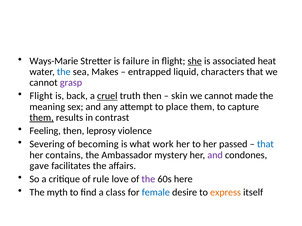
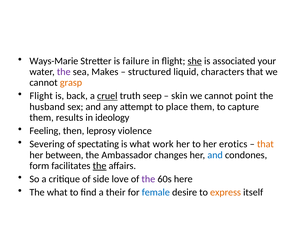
heat: heat -> your (267, 61)
the colour: blue -> purple (64, 72)
entrapped: entrapped -> structured (150, 72)
grasp colour: purple -> orange (71, 83)
truth then: then -> seep (152, 96)
made: made -> point (246, 96)
meaning: meaning -> husband (47, 107)
them underline: present -> none (42, 118)
contrast: contrast -> ideology (112, 118)
becoming: becoming -> spectating (98, 144)
passed: passed -> erotics (233, 144)
that colour: blue -> orange (265, 144)
contains: contains -> between (64, 155)
mystery: mystery -> changes (171, 155)
and colour: purple -> blue (215, 155)
gave: gave -> form (39, 166)
the underline: none -> present (100, 166)
rule: rule -> side (101, 179)
The myth: myth -> what (57, 193)
class: class -> their (116, 193)
